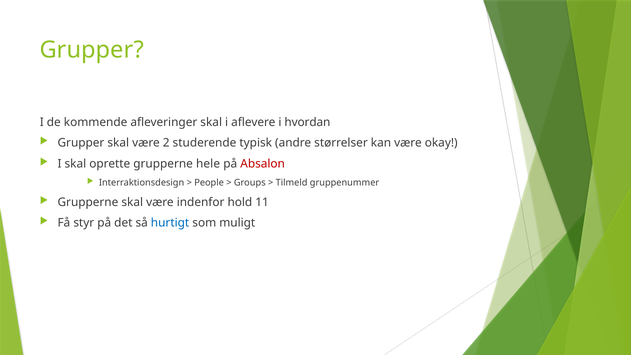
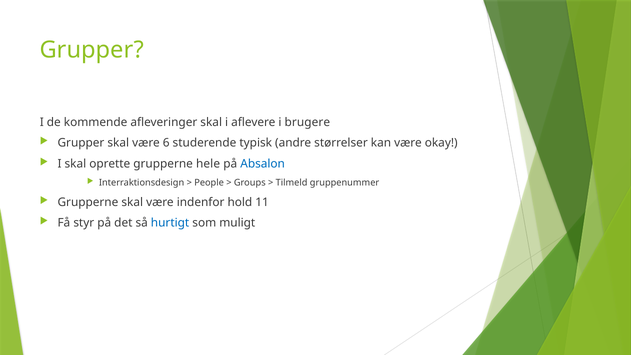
hvordan: hvordan -> brugere (307, 122)
2: 2 -> 6 (166, 143)
Absalon colour: red -> blue (263, 164)
